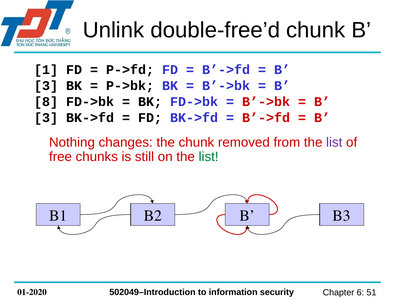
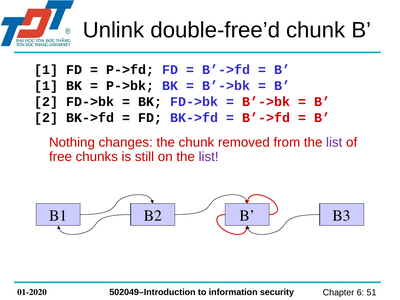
3: 3 -> 1 (46, 86)
8: 8 -> 2 (46, 102)
3: 3 -> 2 (46, 118)
list colour: green -> purple (209, 157)
